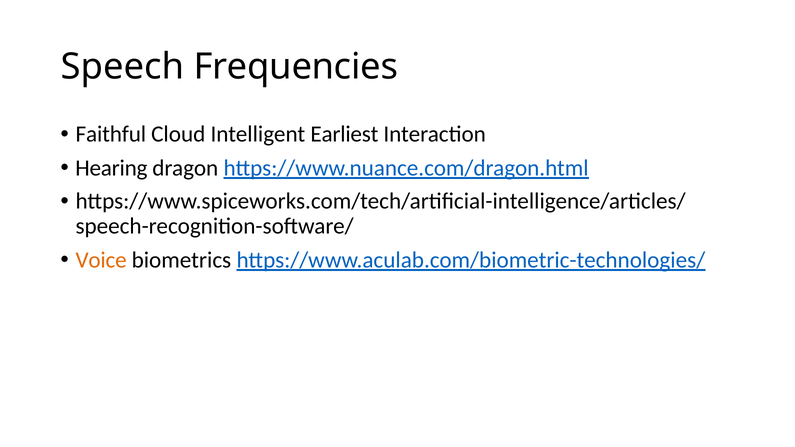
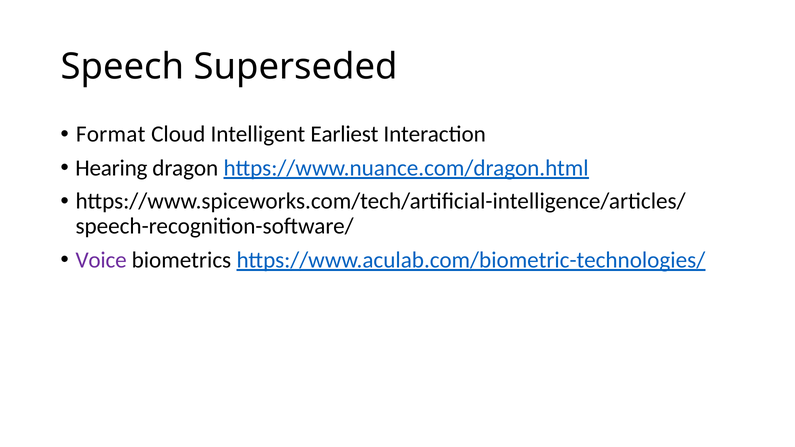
Frequencies: Frequencies -> Superseded (296, 67)
Faithful: Faithful -> Format (111, 134)
Voice colour: orange -> purple (101, 260)
